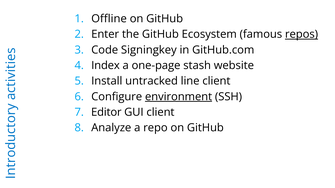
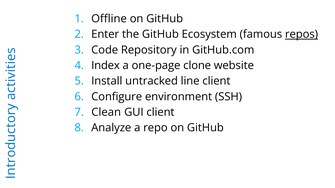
Signingkey: Signingkey -> Repository (149, 50)
stash: stash -> clone (197, 66)
environment underline: present -> none (179, 97)
Editor: Editor -> Clean (106, 112)
